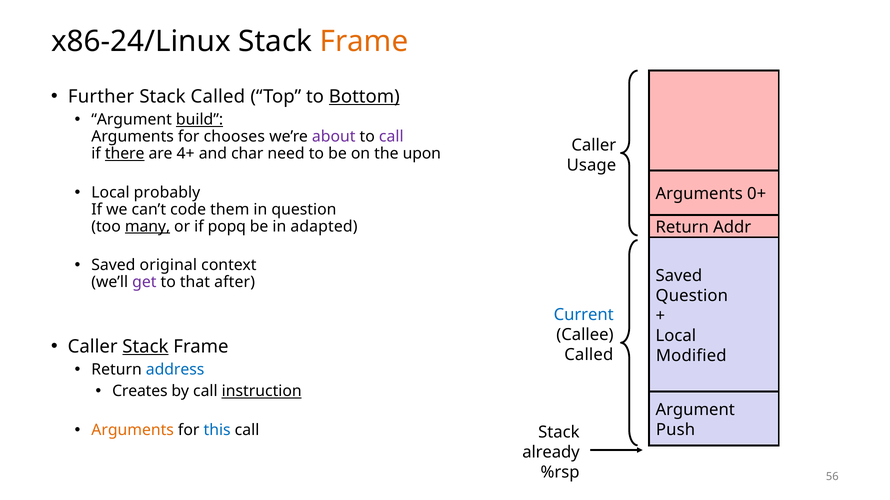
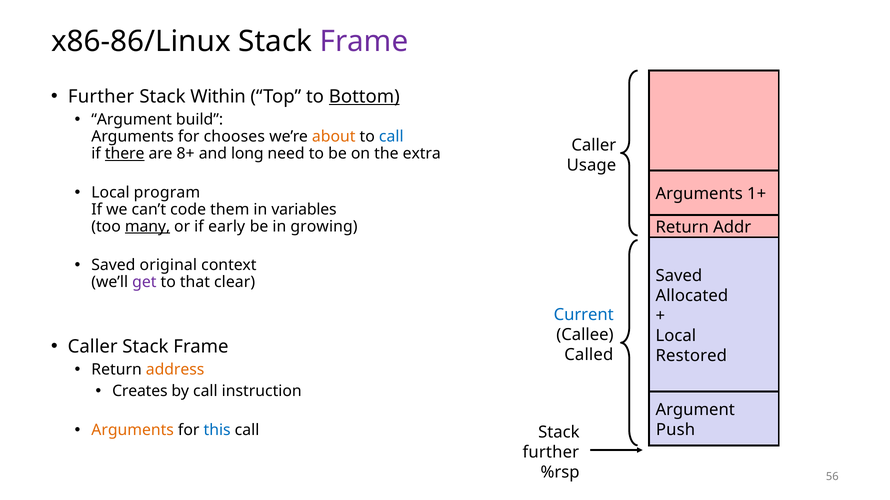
x86-24/Linux: x86-24/Linux -> x86-86/Linux (141, 42)
Frame colour: orange -> purple (364, 42)
Stack Called: Called -> Within (218, 97)
build underline: present -> none (200, 120)
about colour: purple -> orange (334, 137)
call colour: purple -> blue (391, 137)
4+: 4+ -> 8+ (186, 154)
char: char -> long (247, 154)
upon: upon -> extra (422, 154)
probably: probably -> program (167, 193)
0+: 0+ -> 1+ (757, 194)
in question: question -> variables (304, 210)
popq: popq -> early (227, 227)
adapted: adapted -> growing (324, 227)
after: after -> clear (235, 282)
Question: Question -> Allocated (692, 296)
Stack underline: present -> none (145, 347)
Modified: Modified -> Restored (691, 356)
address colour: blue -> orange (175, 370)
instruction underline: present -> none (262, 392)
already: already -> further (551, 453)
